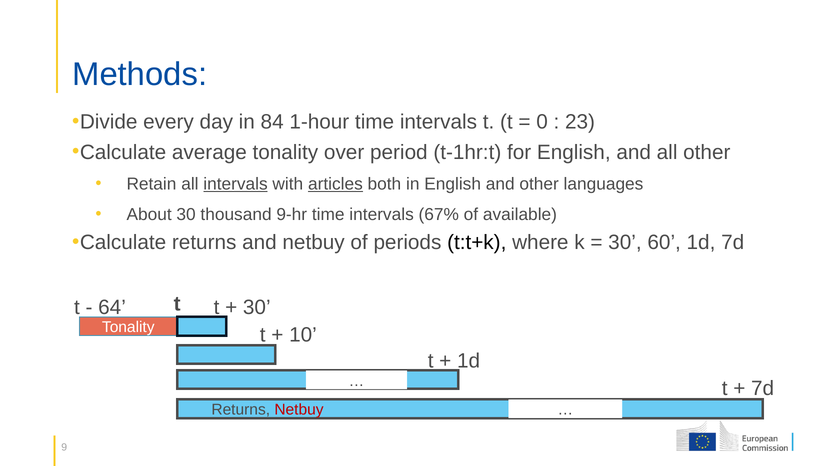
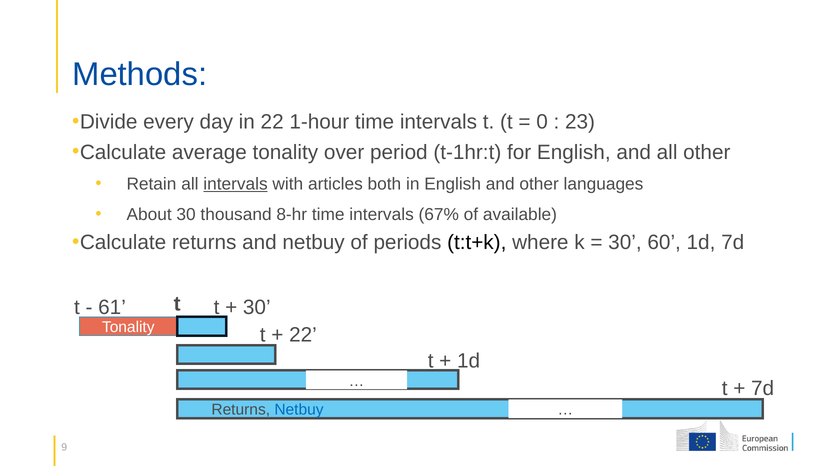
in 84: 84 -> 22 (272, 122)
articles underline: present -> none (335, 184)
9-hr: 9-hr -> 8-hr (292, 215)
64: 64 -> 61 (112, 308)
10: 10 -> 22 (303, 335)
Netbuy colour: red -> blue (299, 410)
